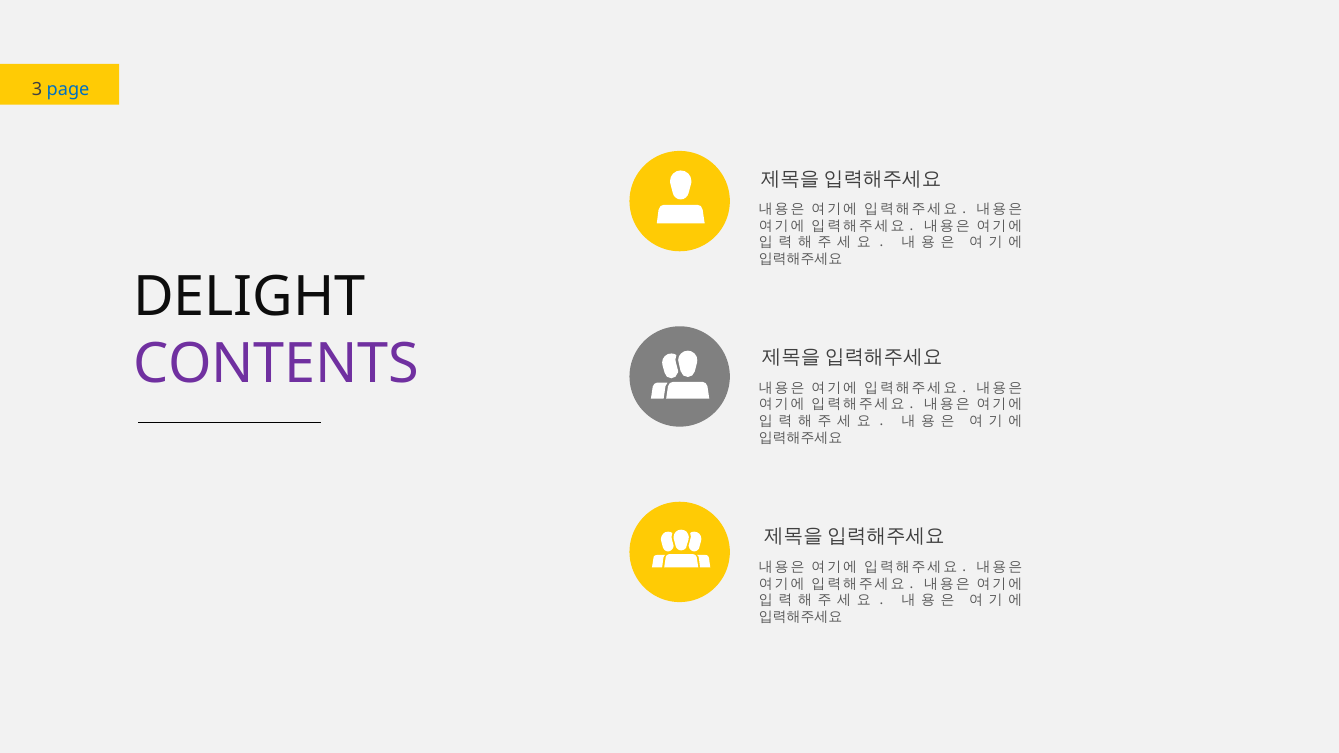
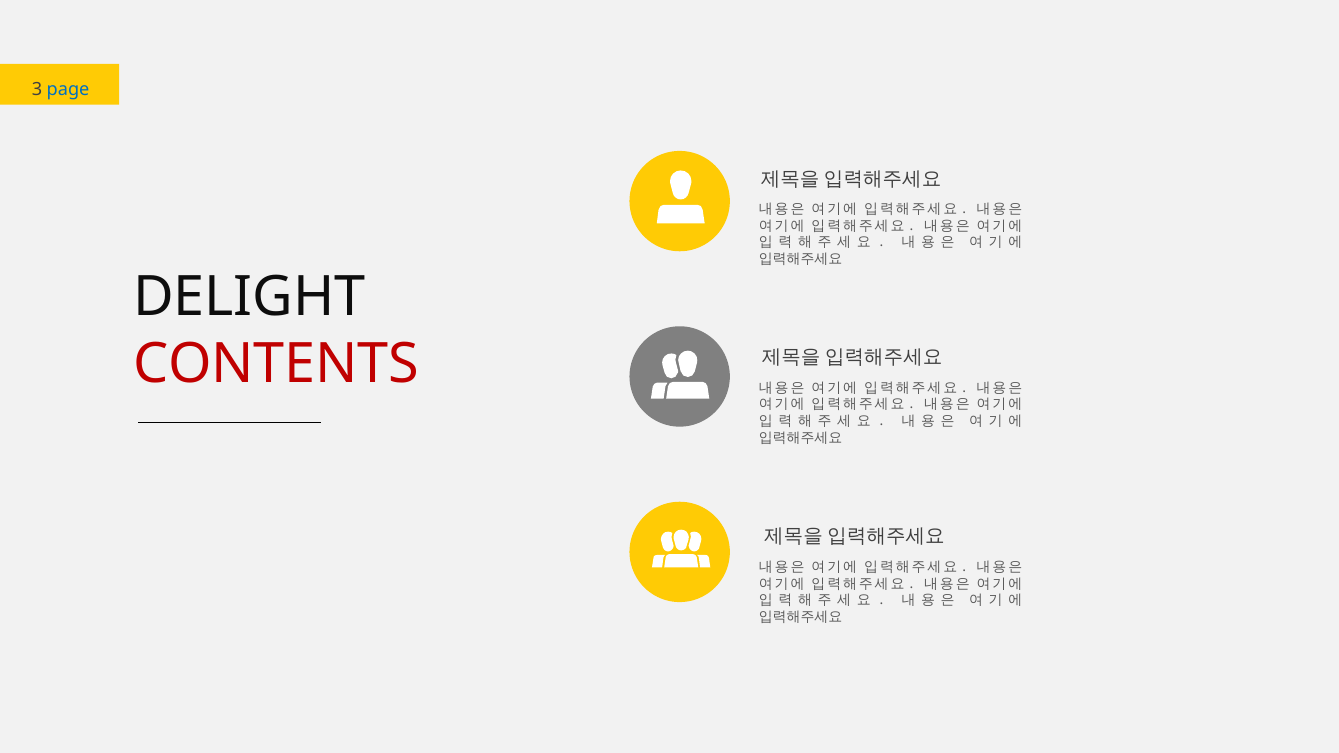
CONTENTS colour: purple -> red (276, 364)
